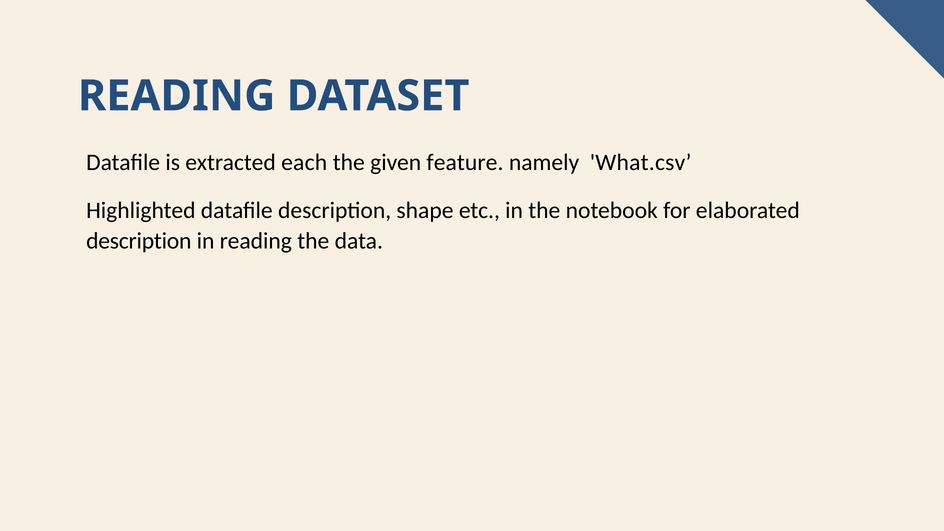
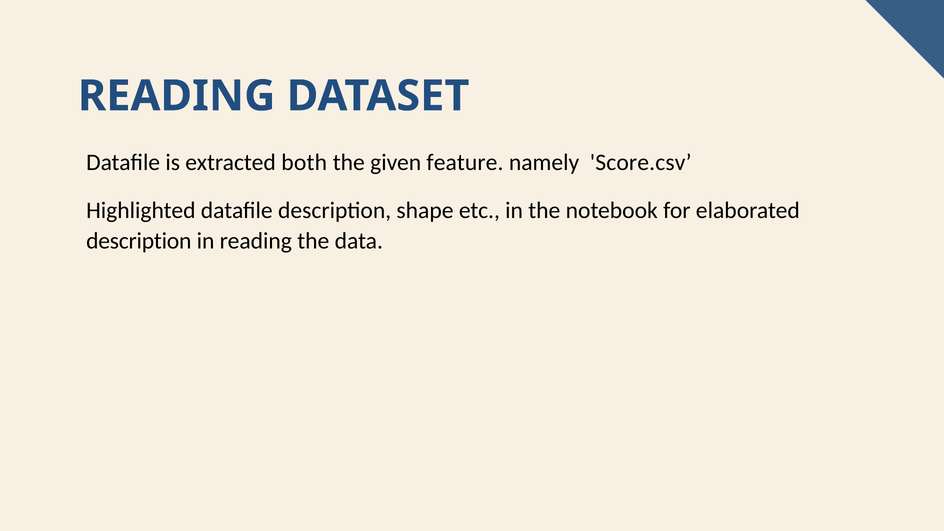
each: each -> both (304, 163)
What.csv: What.csv -> Score.csv (641, 163)
